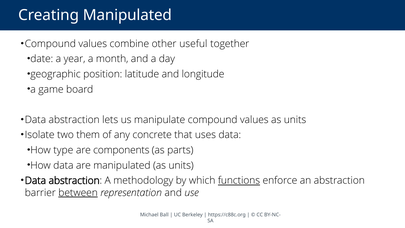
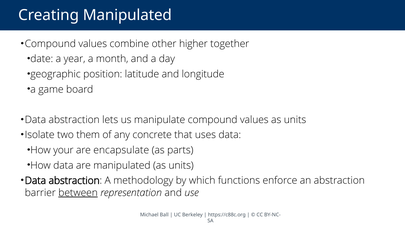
useful: useful -> higher (193, 44)
type: type -> your (63, 150)
components: components -> encapsulate (121, 150)
functions underline: present -> none (239, 180)
